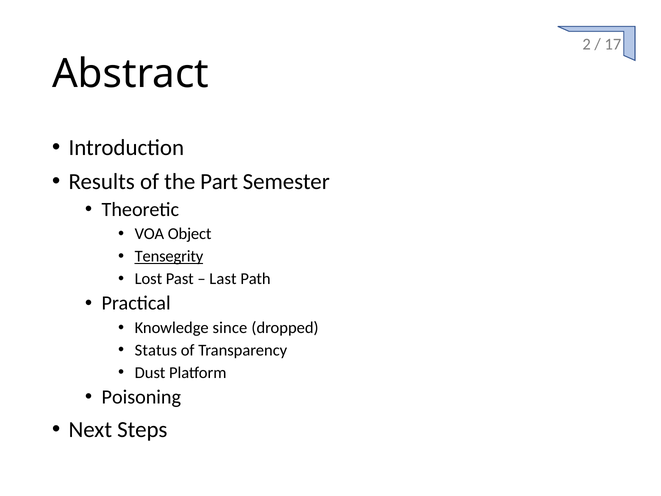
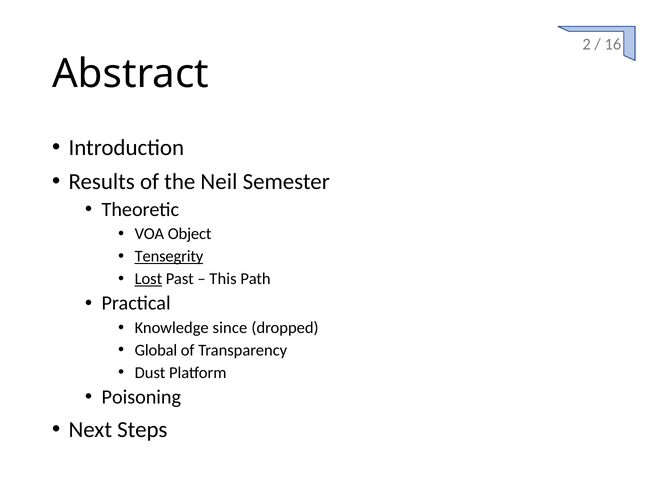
17: 17 -> 16 (613, 44)
Part: Part -> Neil (219, 181)
Lost underline: none -> present (148, 279)
Last: Last -> This (223, 279)
Status: Status -> Global (156, 350)
